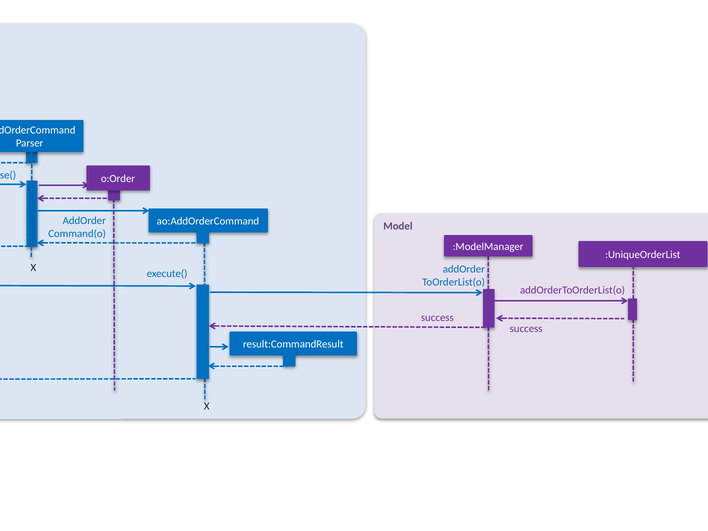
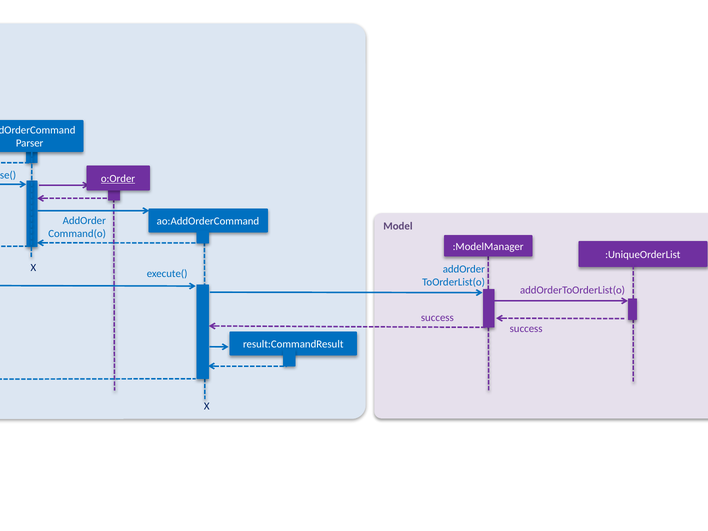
o:Order underline: none -> present (118, 179)
